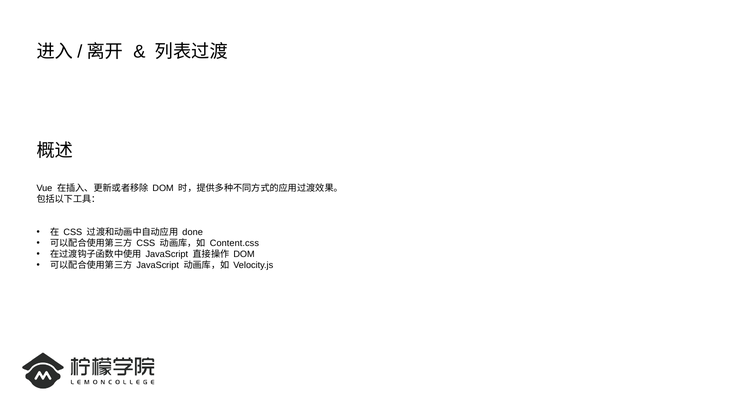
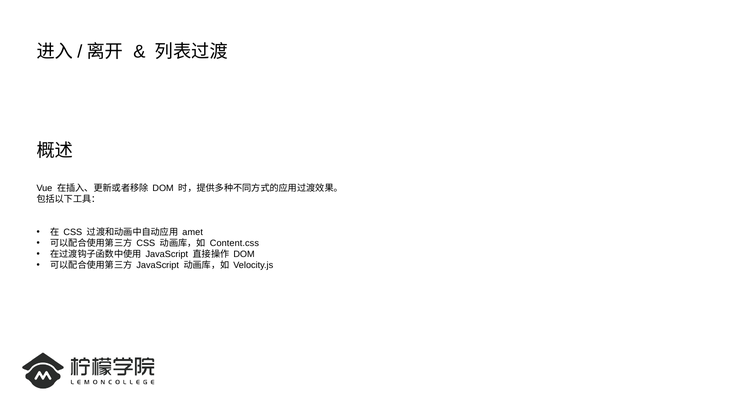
done: done -> amet (193, 232)
